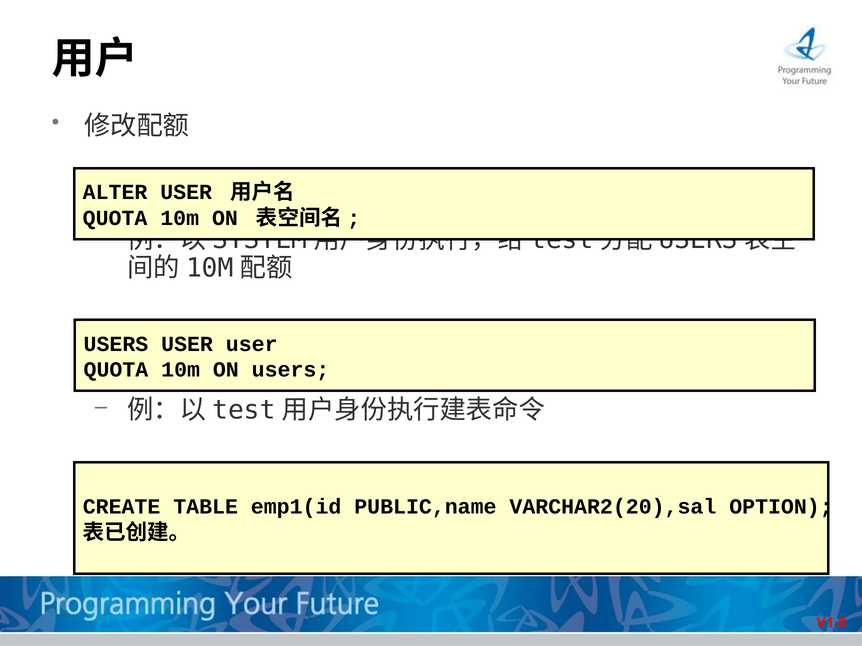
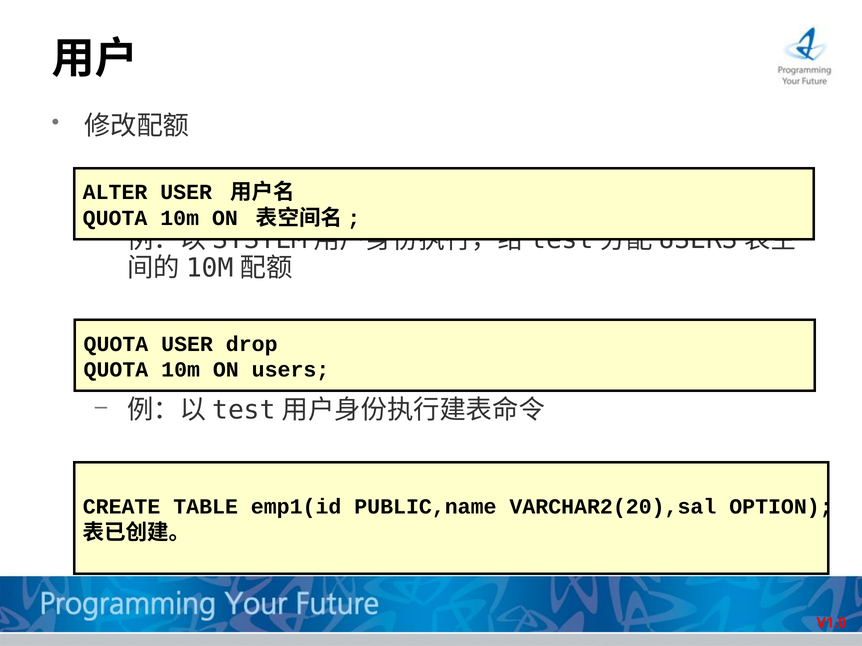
USERS: USERS -> QUOTA (116, 344)
USER user: user -> drop (252, 344)
